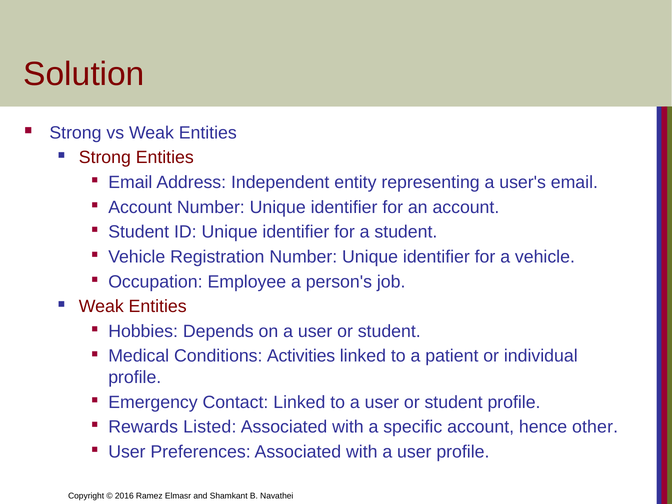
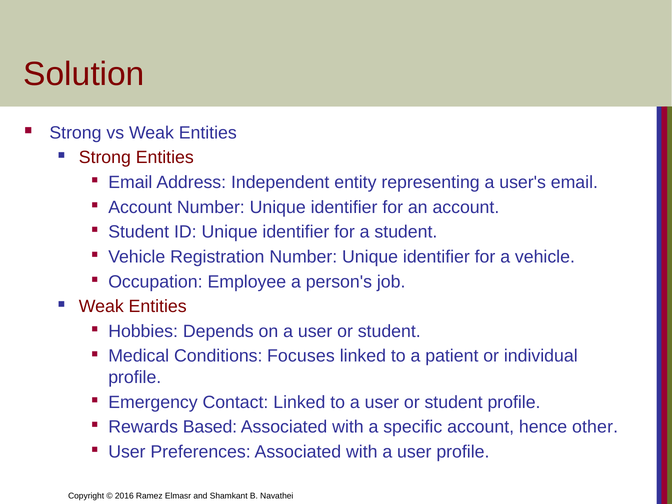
Activities: Activities -> Focuses (301, 356)
Listed: Listed -> Based (210, 427)
